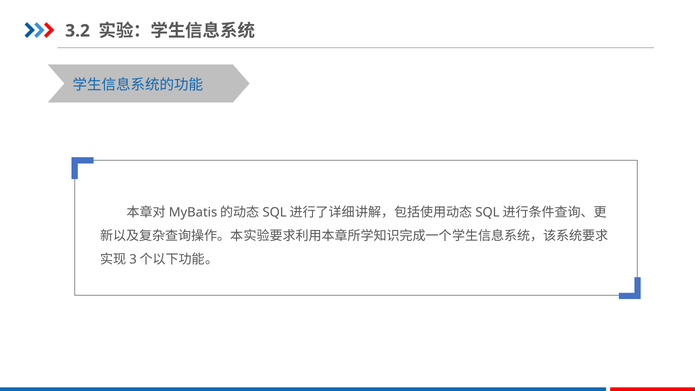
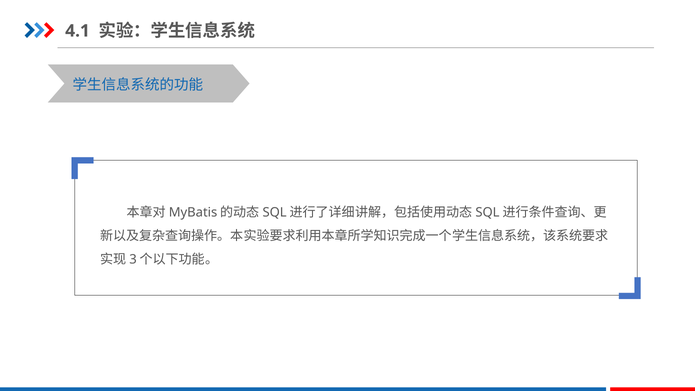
3.2: 3.2 -> 4.1 (78, 31)
